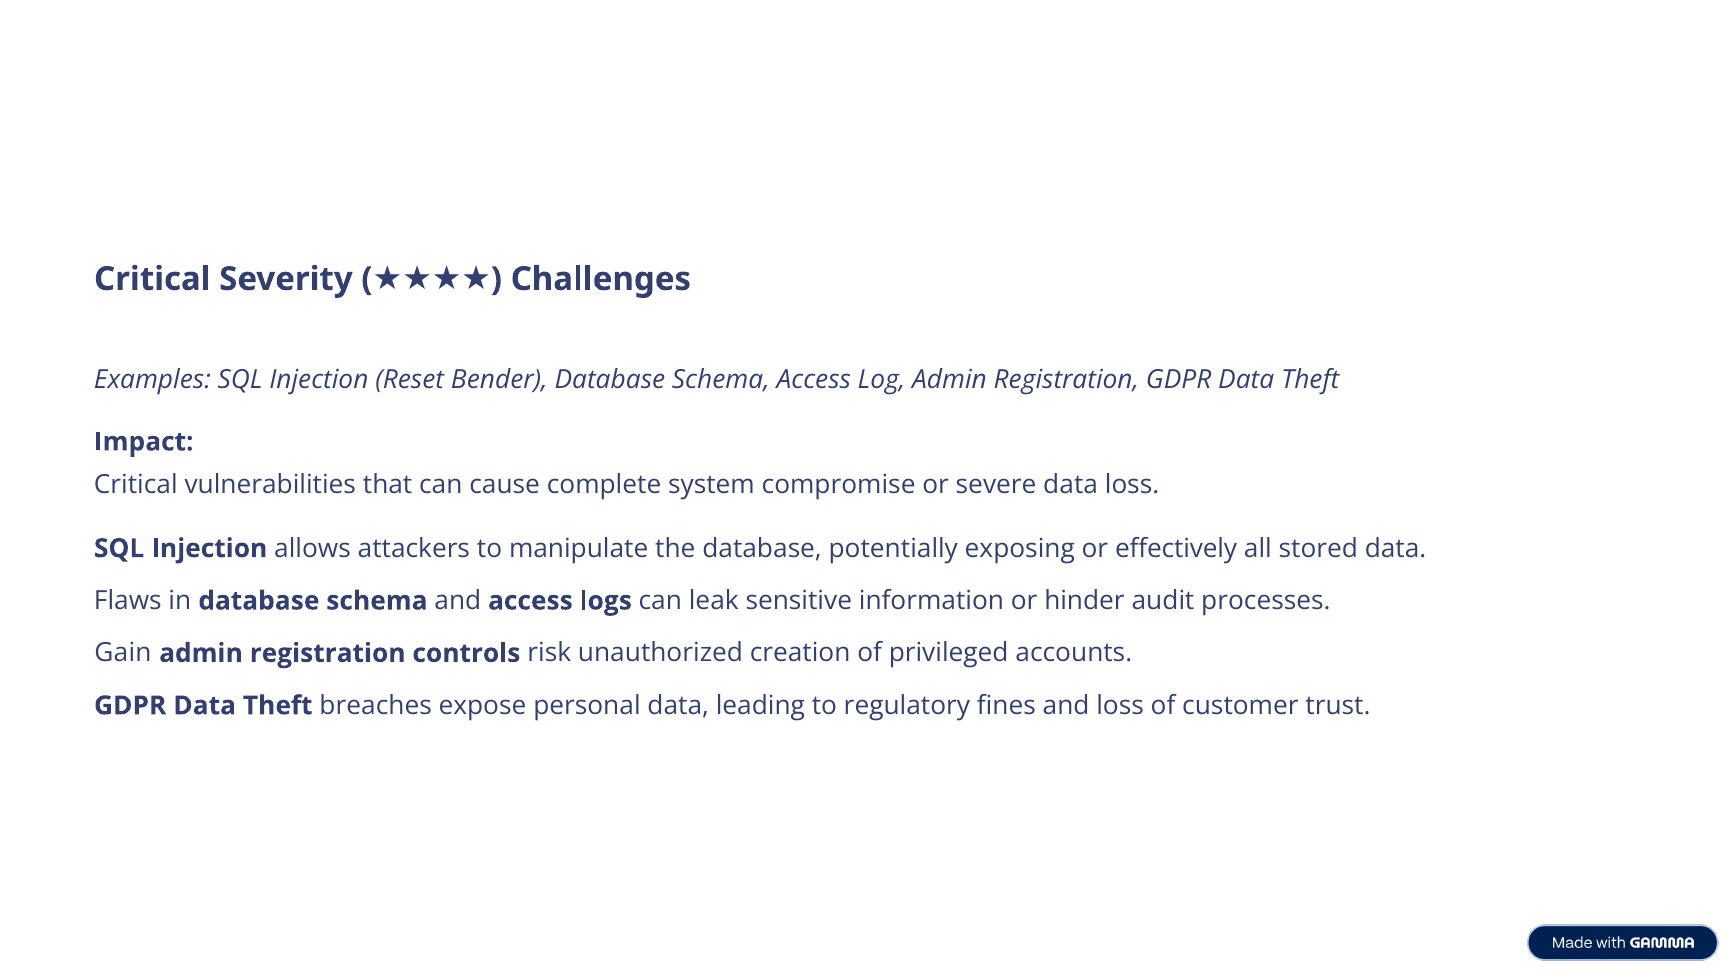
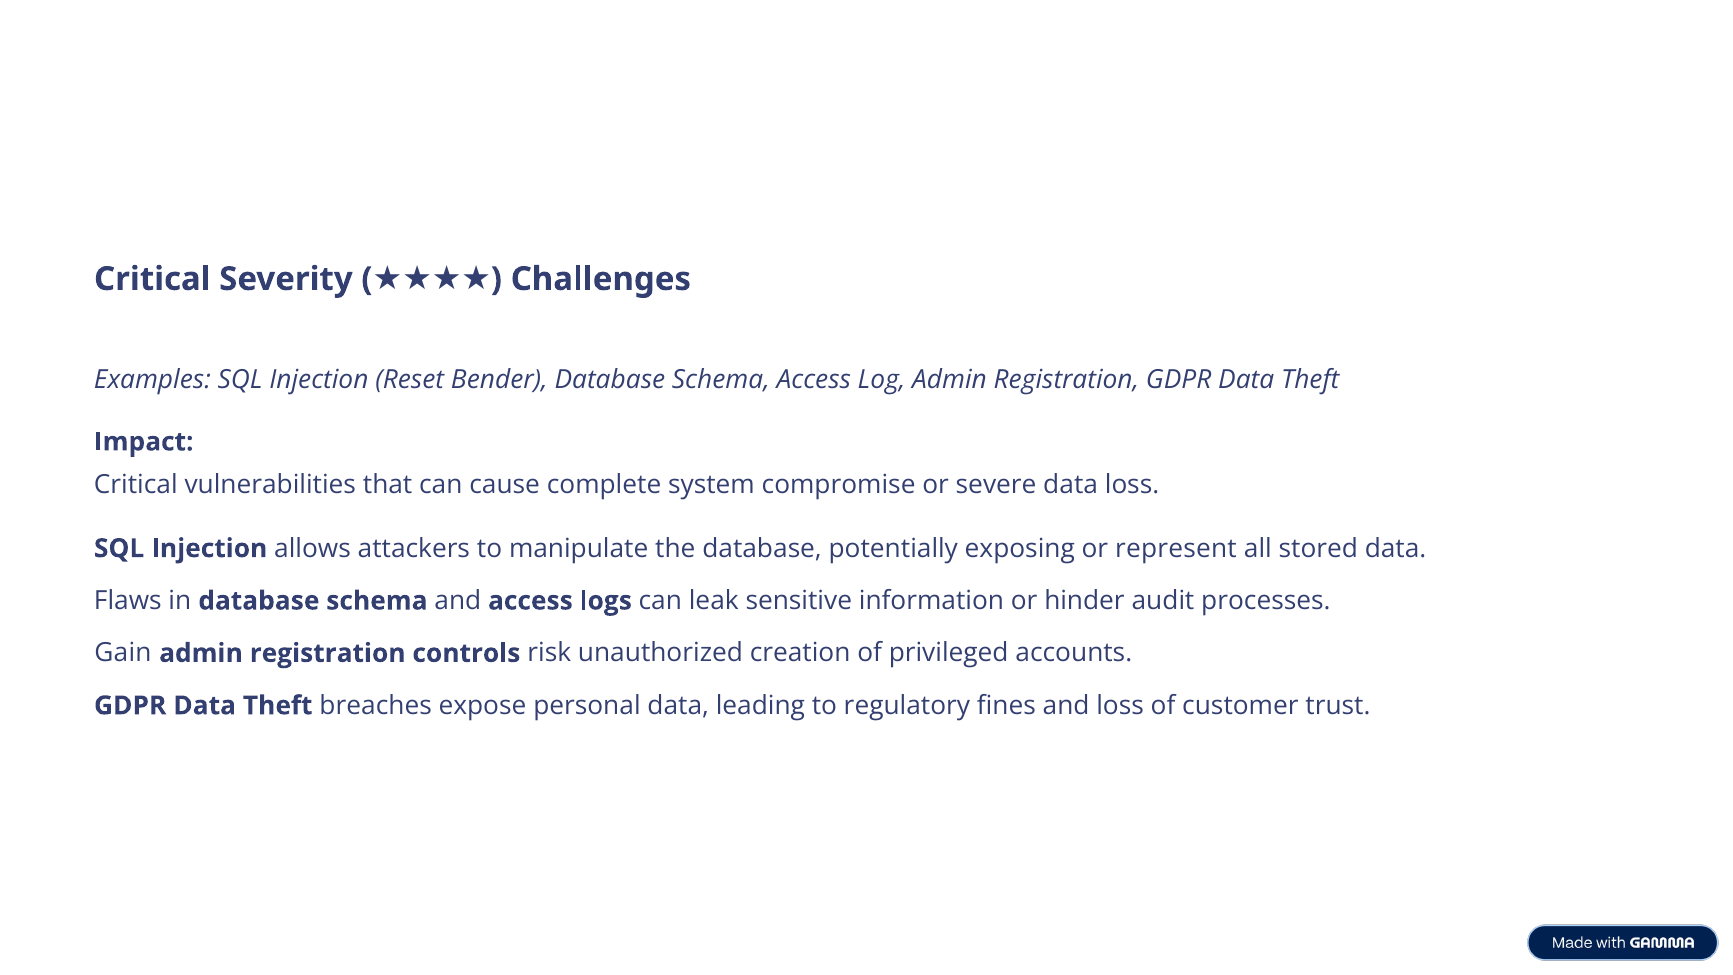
effectively: effectively -> represent (1176, 548)
